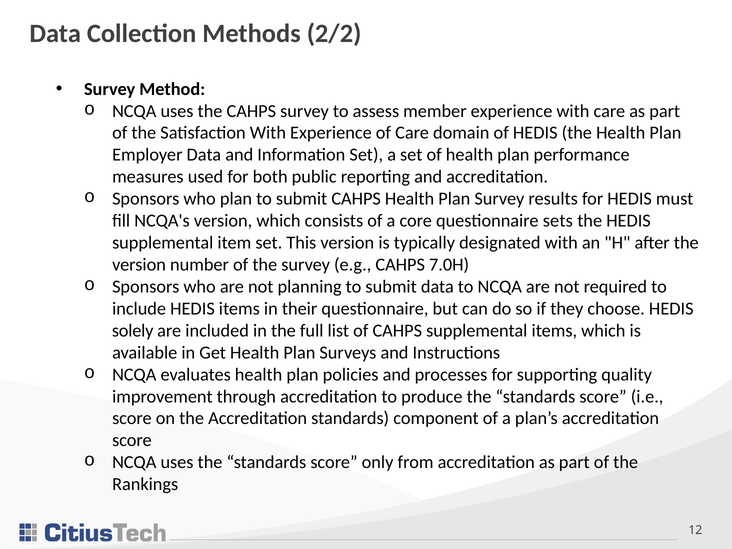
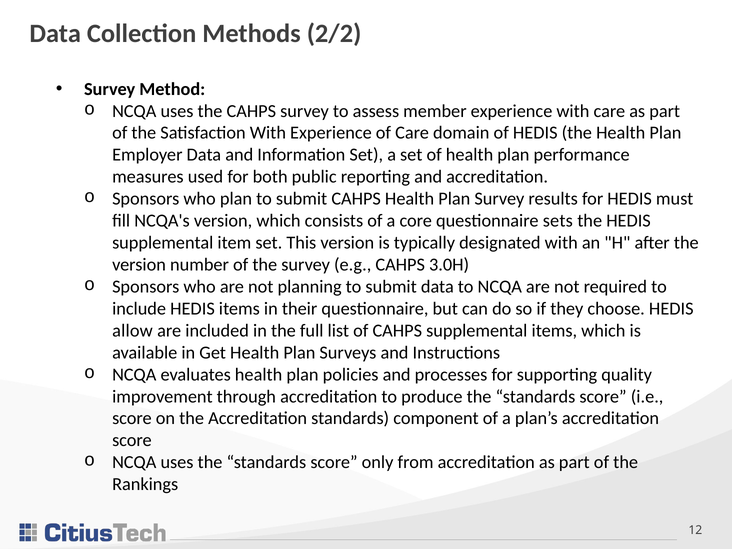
7.0H: 7.0H -> 3.0H (449, 265)
solely: solely -> allow (133, 331)
